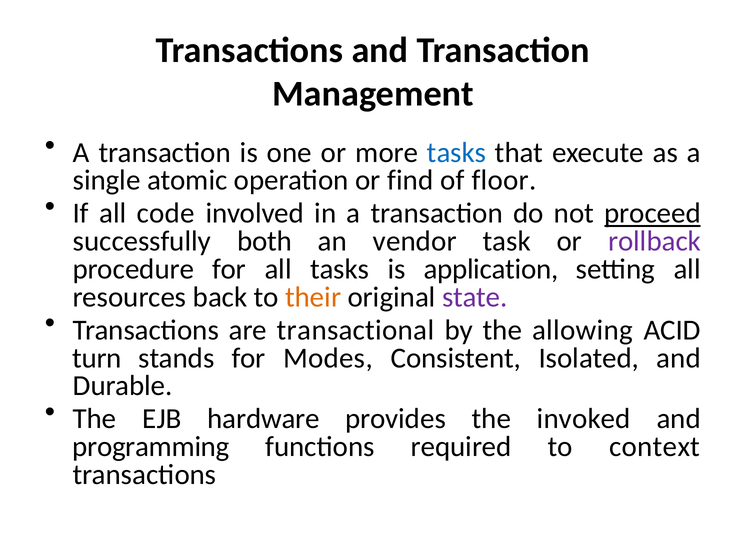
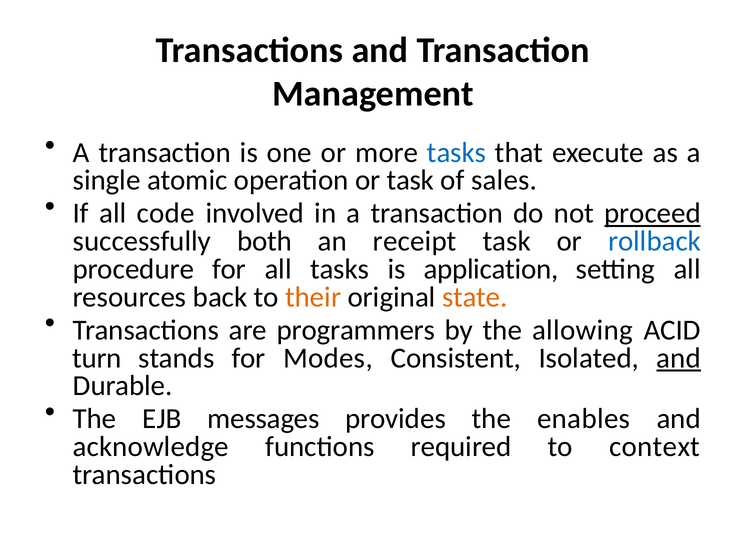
or find: find -> task (411, 180)
floor: floor -> sales (504, 180)
vendor: vendor -> receipt (415, 241)
rollback colour: purple -> blue (655, 241)
state colour: purple -> orange (475, 297)
transactional: transactional -> programmers (356, 330)
and underline: none -> present (679, 358)
hardware: hardware -> messages (263, 419)
invoked: invoked -> enables (584, 419)
programming: programming -> acknowledge (151, 447)
